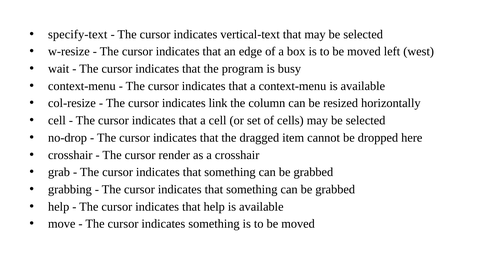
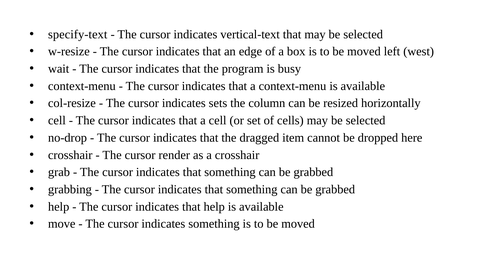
link: link -> sets (218, 103)
